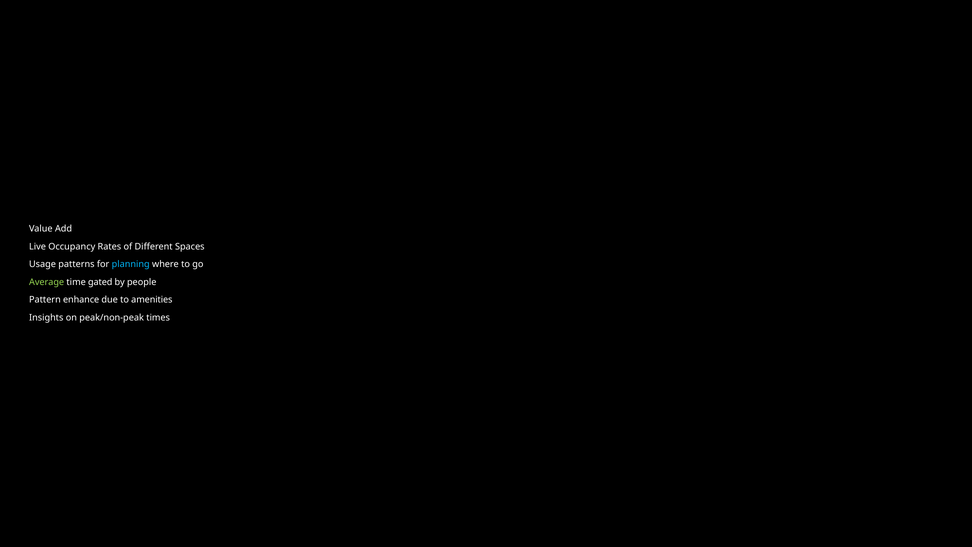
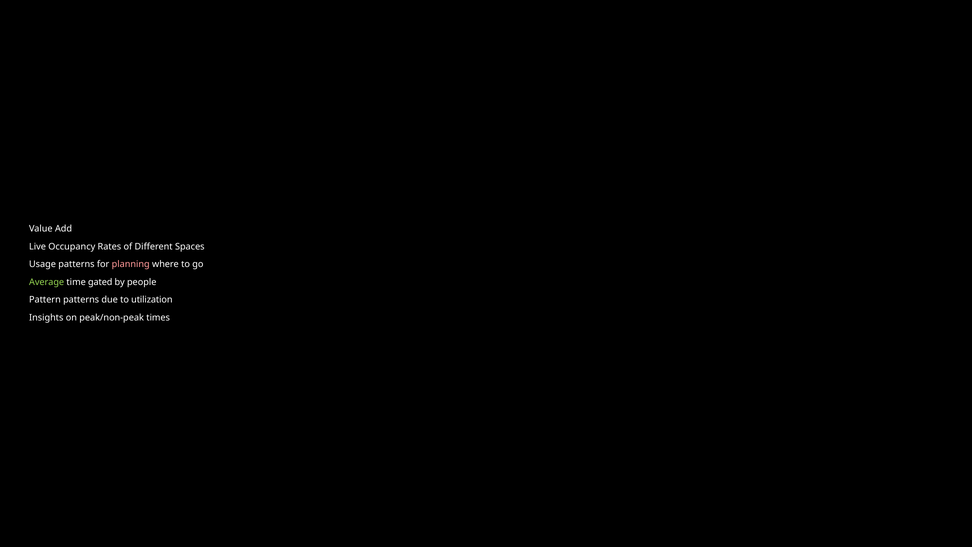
planning colour: light blue -> pink (131, 264)
Pattern enhance: enhance -> patterns (81, 300)
amenities: amenities -> utilization (152, 300)
